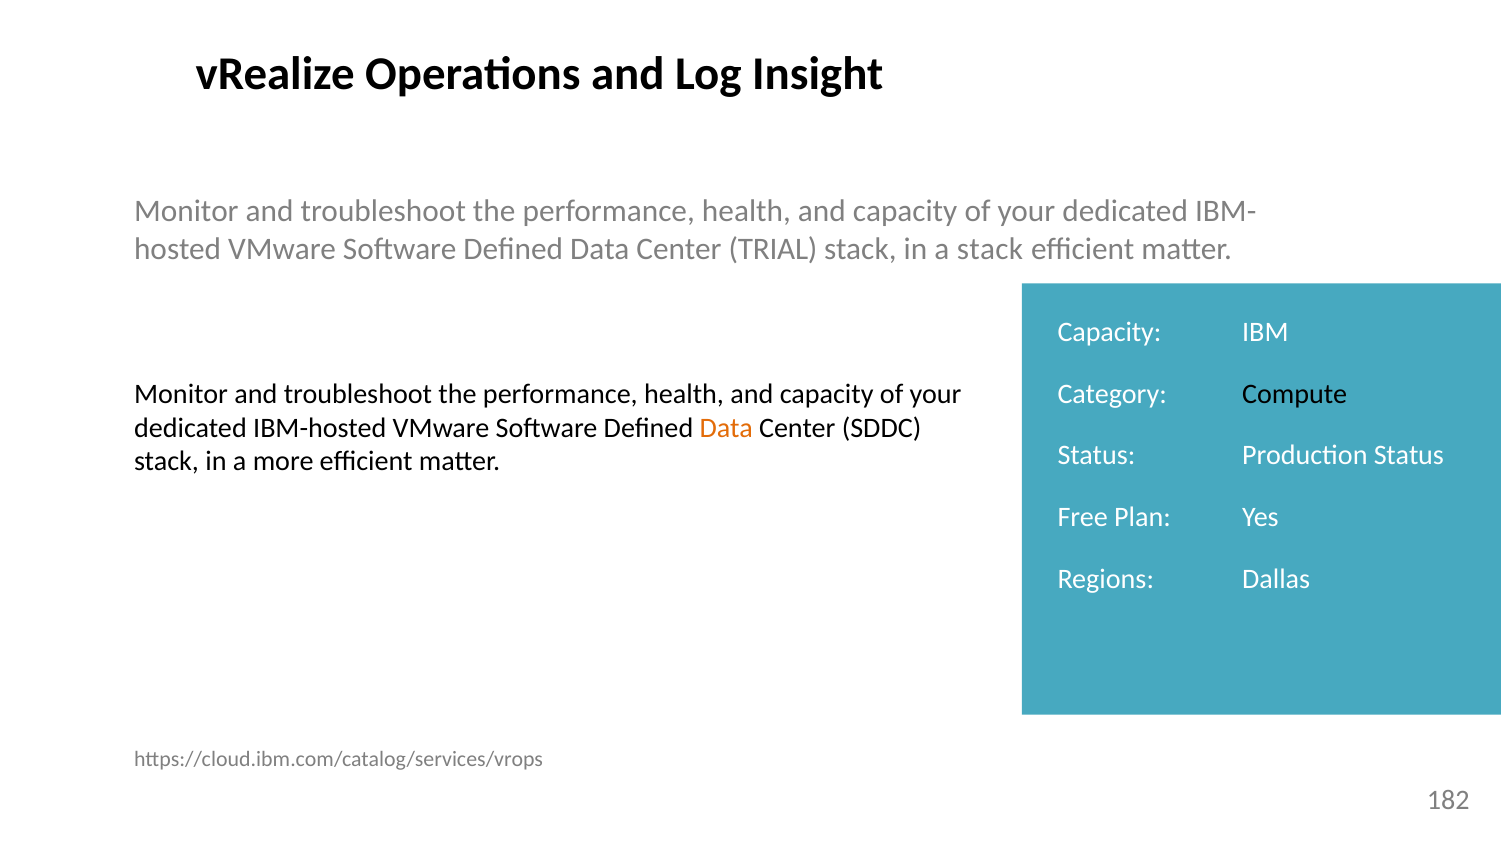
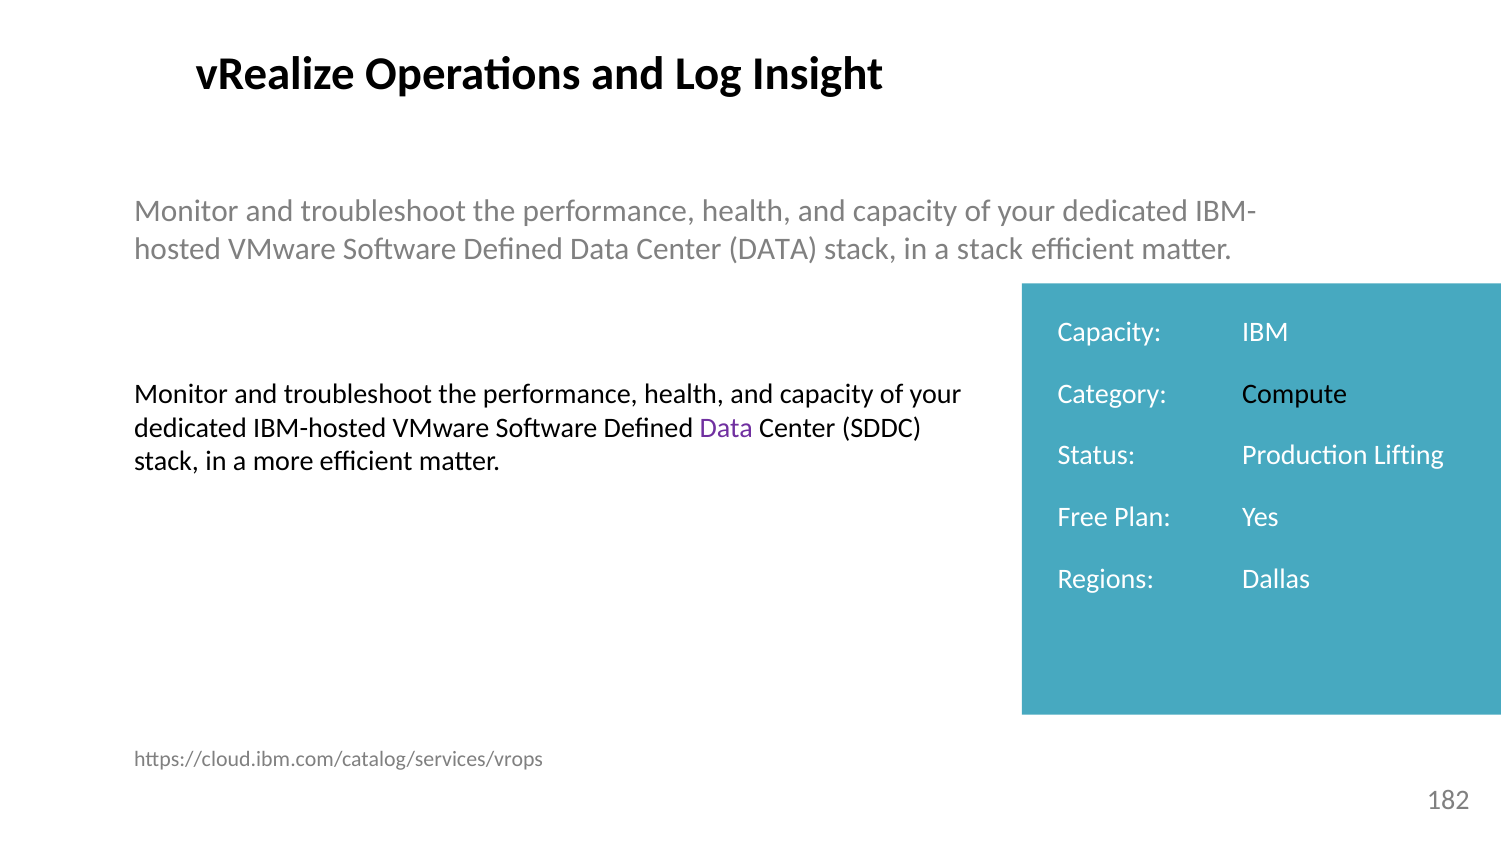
Center TRIAL: TRIAL -> DATA (773, 249)
Data colour: orange -> purple (726, 427)
Production Status: Status -> Lifting (1409, 455)
